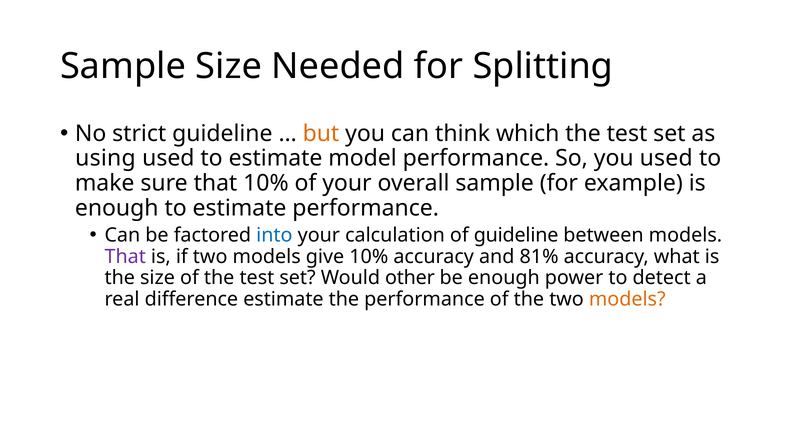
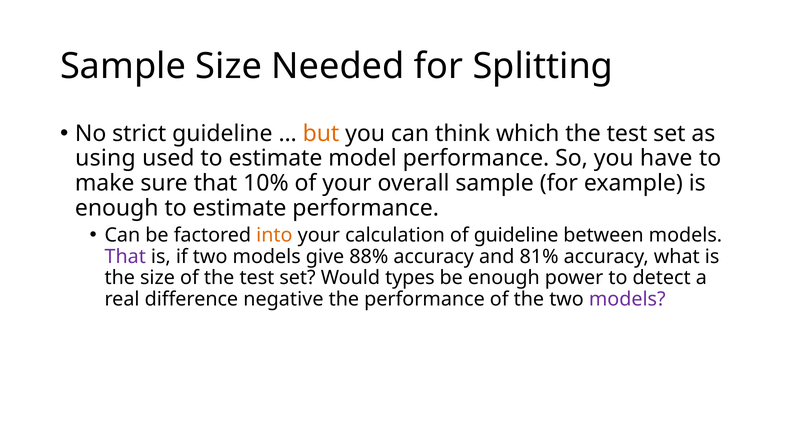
you used: used -> have (666, 158)
into colour: blue -> orange (274, 235)
give 10%: 10% -> 88% (369, 256)
other: other -> types (410, 278)
difference estimate: estimate -> negative (283, 299)
models colour: orange -> purple (627, 299)
